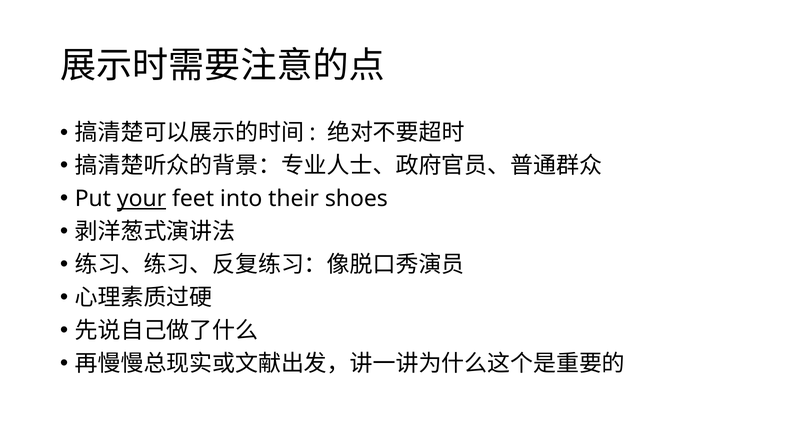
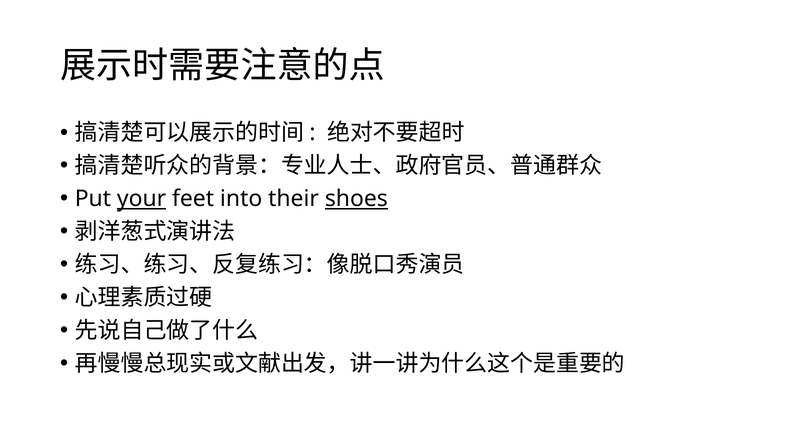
shoes underline: none -> present (356, 199)
